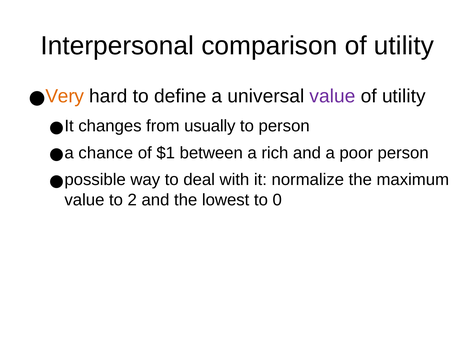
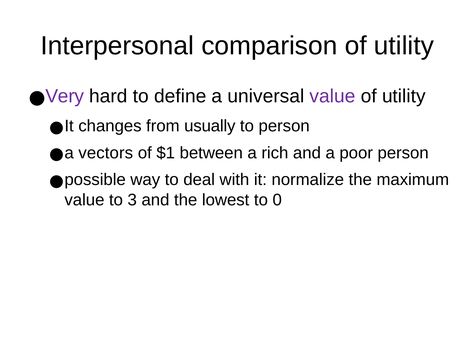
Very colour: orange -> purple (65, 96)
chance: chance -> vectors (106, 153)
2: 2 -> 3 (132, 200)
